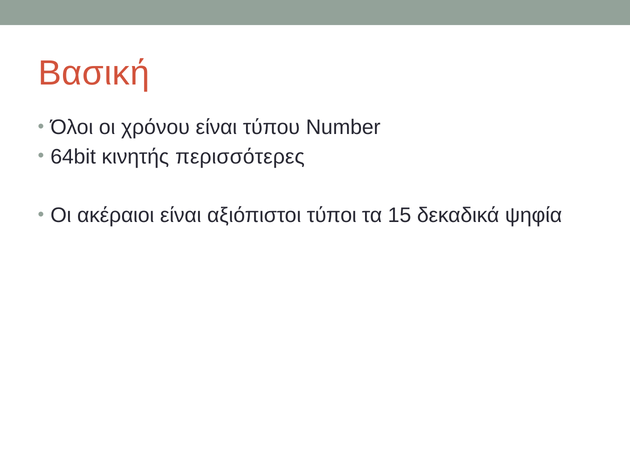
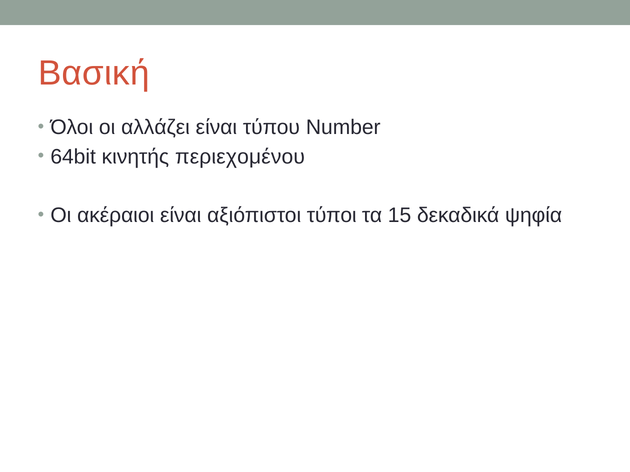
χρόνου: χρόνου -> αλλάζει (156, 127)
περισσότερες: περισσότερες -> περιεχομένου (240, 157)
